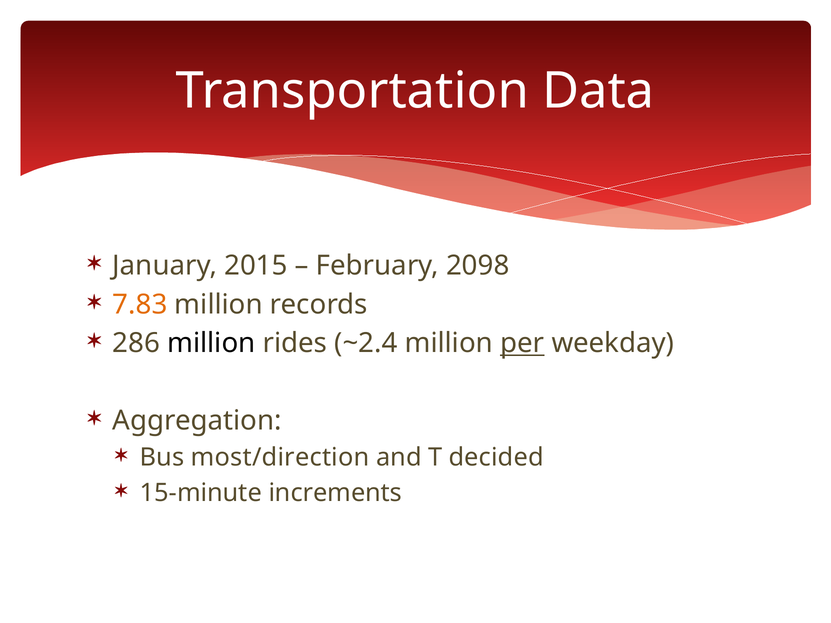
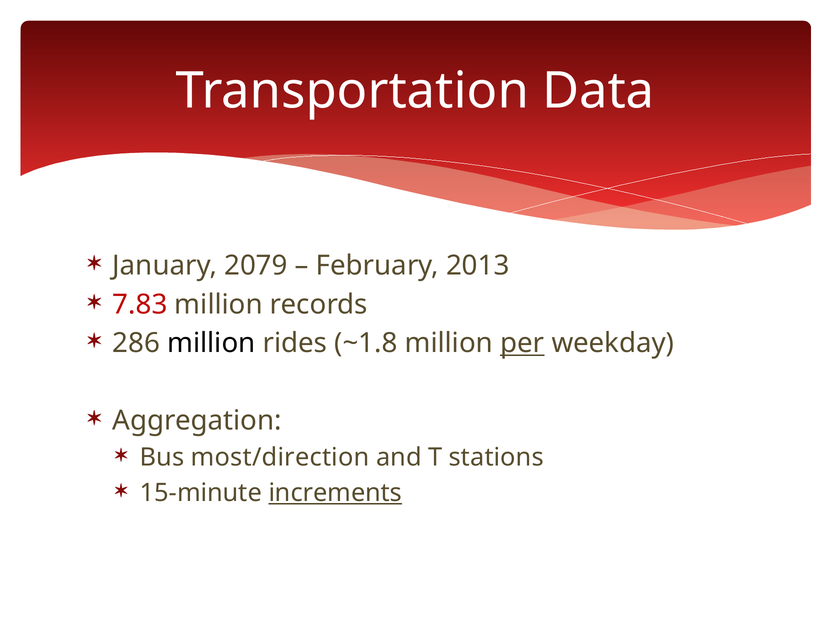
2015: 2015 -> 2079 (256, 266)
2098: 2098 -> 2013 (478, 266)
7.83 colour: orange -> red (140, 305)
~2.4: ~2.4 -> ~1.8 (366, 343)
decided: decided -> stations (496, 458)
increments underline: none -> present (335, 493)
